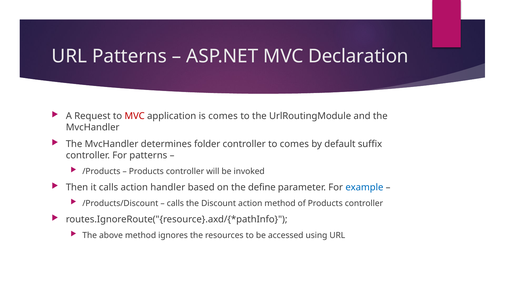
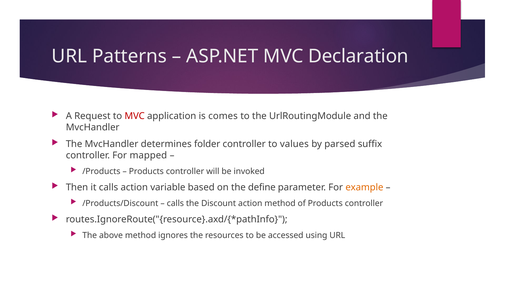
to comes: comes -> values (294, 144)
default: default -> parsed (340, 144)
For patterns: patterns -> mapped (148, 155)
handler: handler -> variable (168, 187)
example colour: blue -> orange (364, 187)
